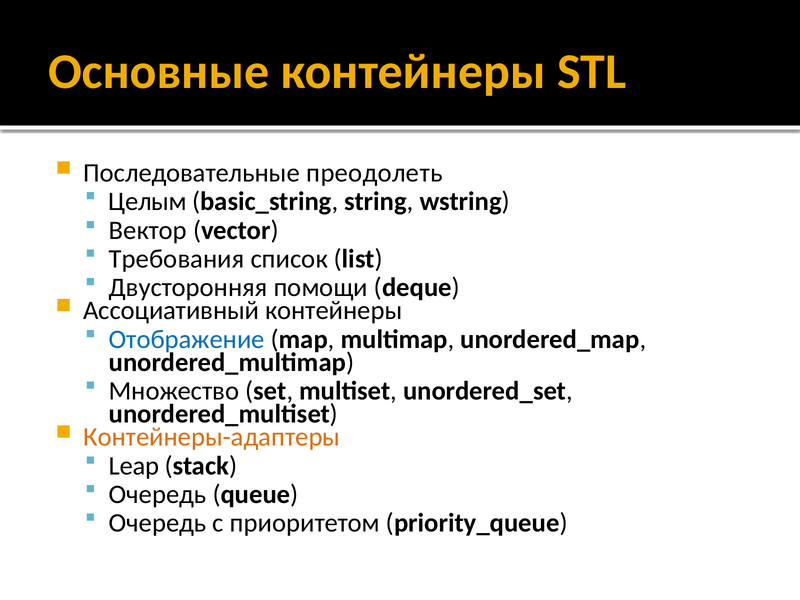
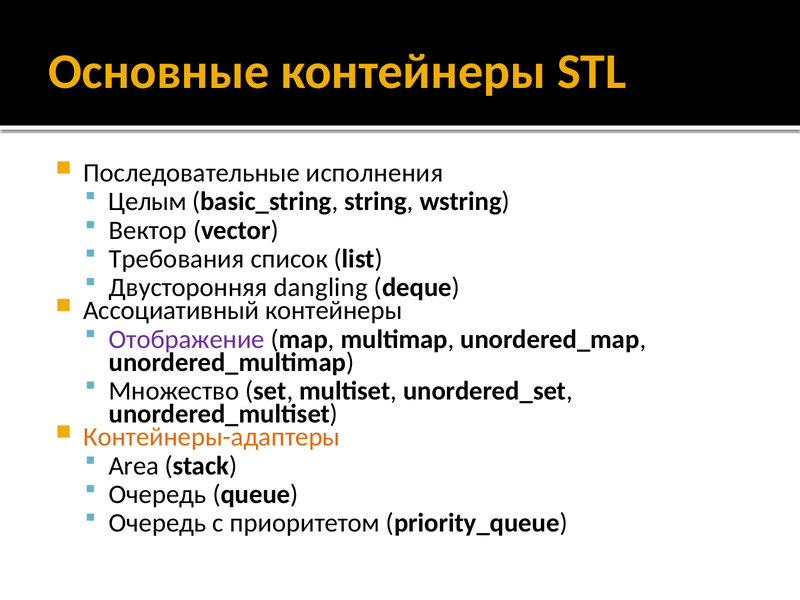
преодолеть: преодолеть -> исполнения (375, 173)
помощи: помощи -> dangling (321, 288)
Отображение colour: blue -> purple (187, 339)
Leap: Leap -> Area (134, 466)
